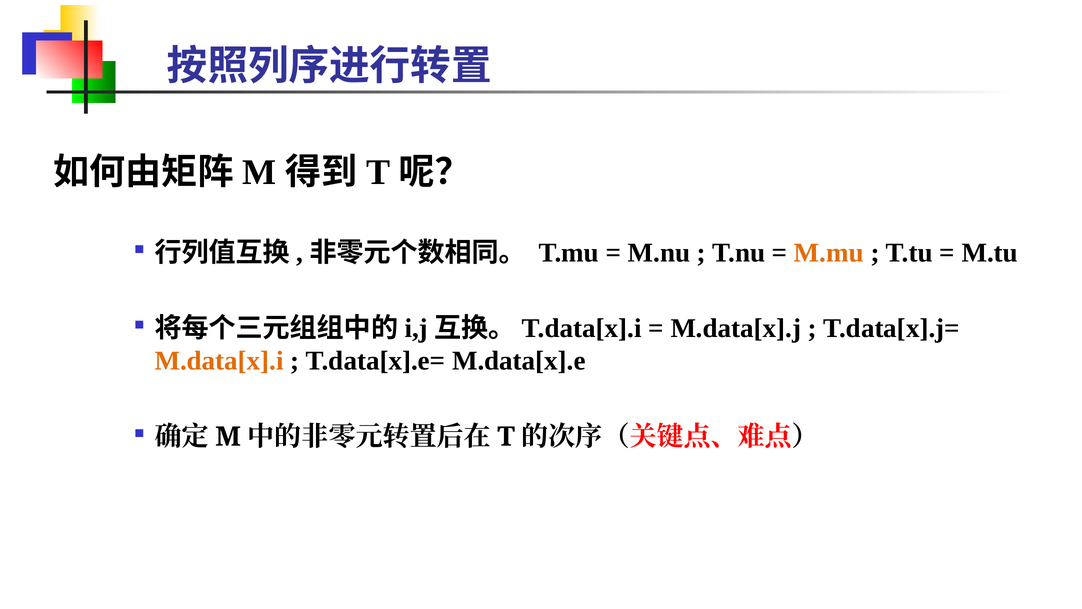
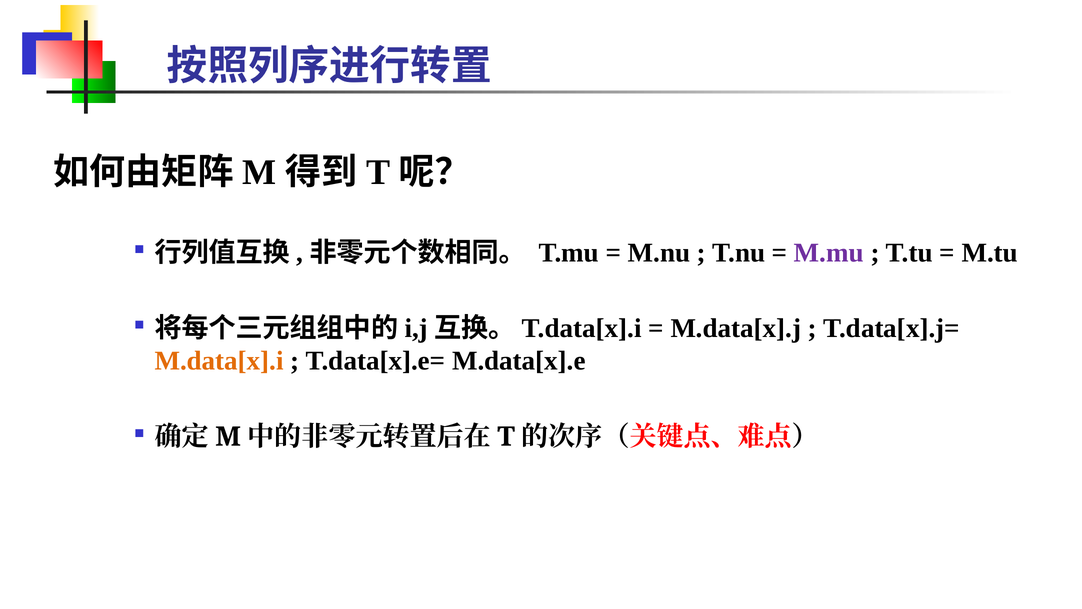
M.mu colour: orange -> purple (829, 253)
